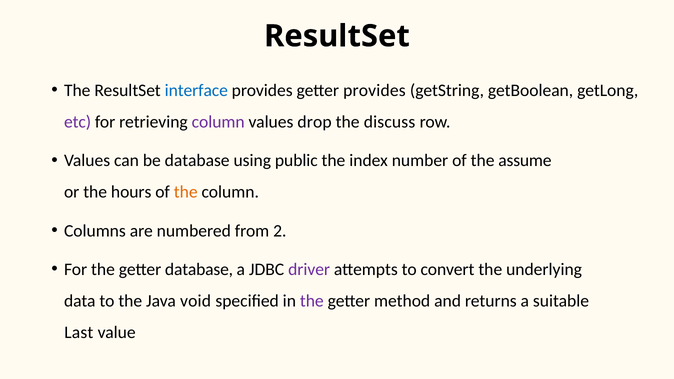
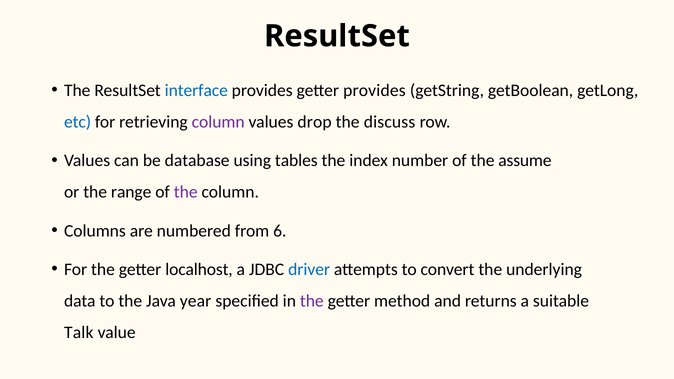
etc colour: purple -> blue (78, 122)
public: public -> tables (296, 161)
hours: hours -> range (131, 192)
the colour: orange -> purple (186, 192)
2: 2 -> 6 (280, 231)
getter database: database -> localhost (199, 269)
driver colour: purple -> blue (309, 269)
void: void -> year (196, 301)
Last: Last -> Talk (79, 333)
